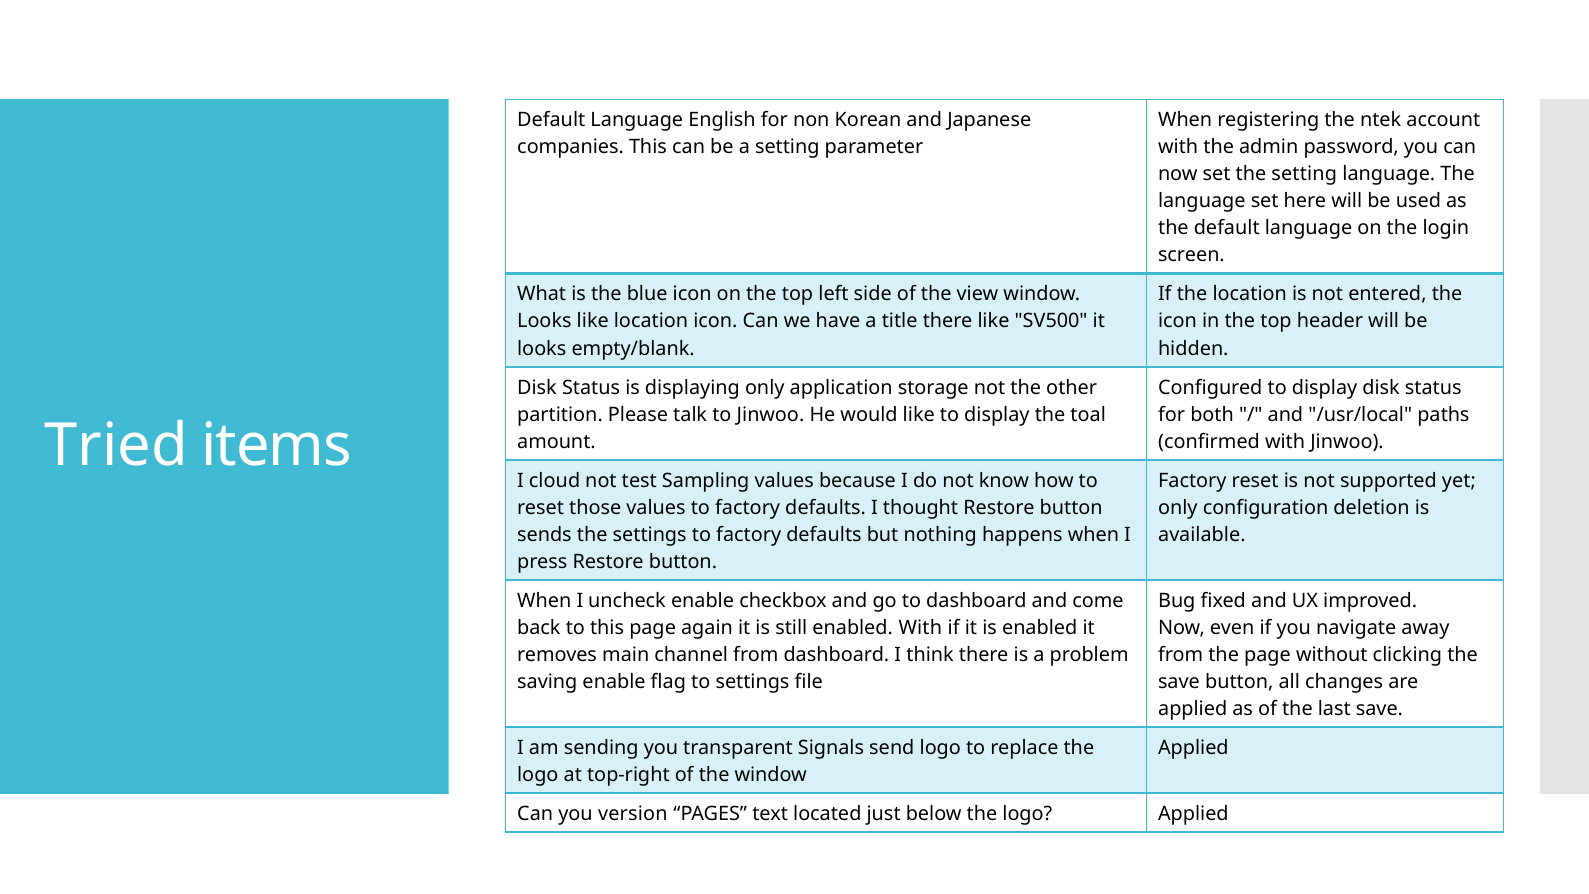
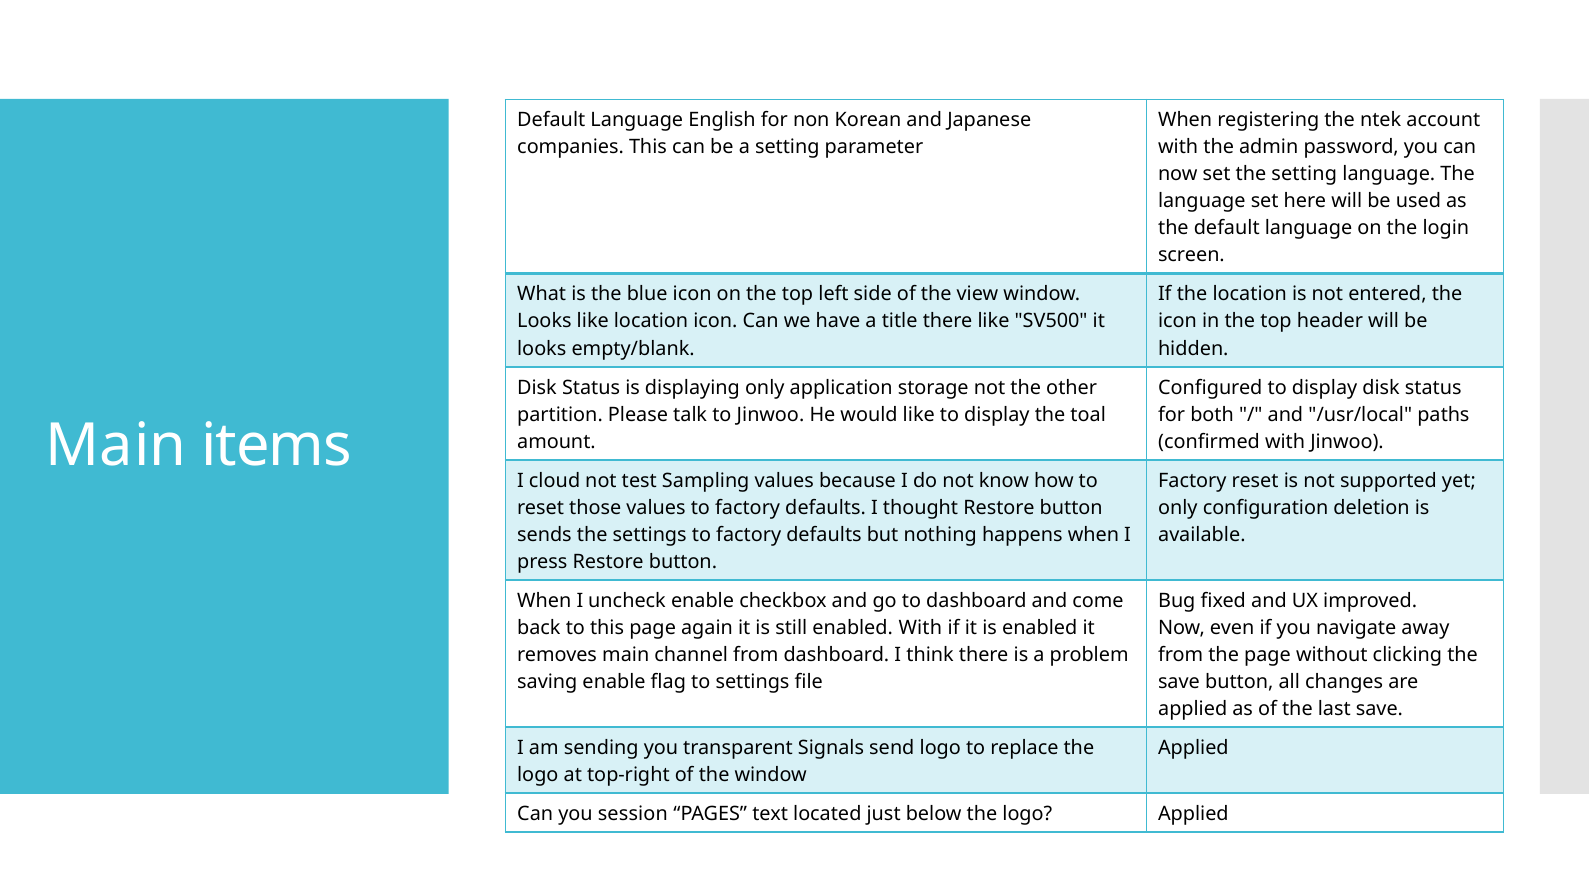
Tried: Tried -> Main (116, 446)
version: version -> session (633, 814)
